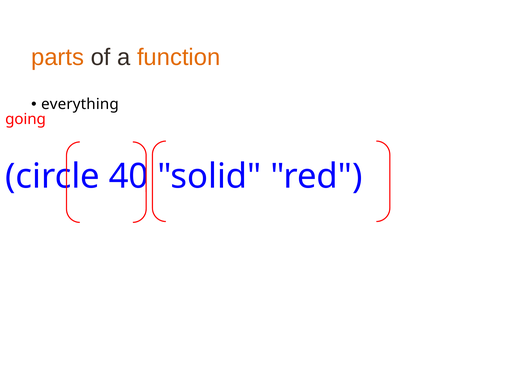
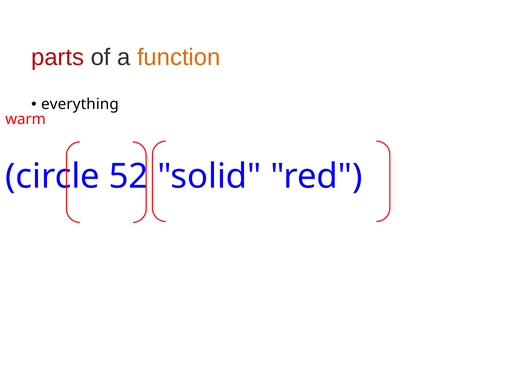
parts colour: orange -> red (58, 57)
going: going -> warm (26, 119)
40: 40 -> 52 (129, 176)
